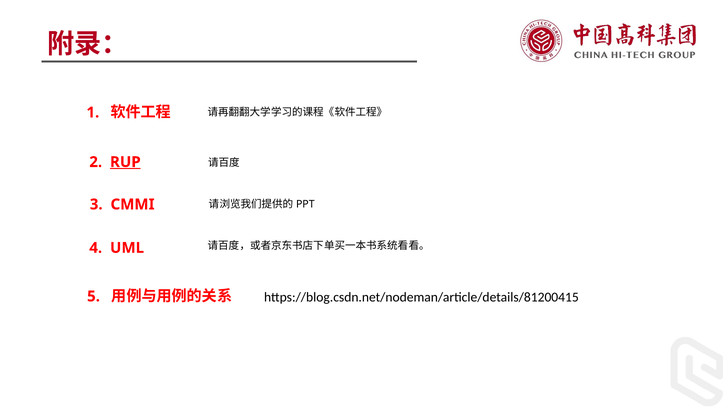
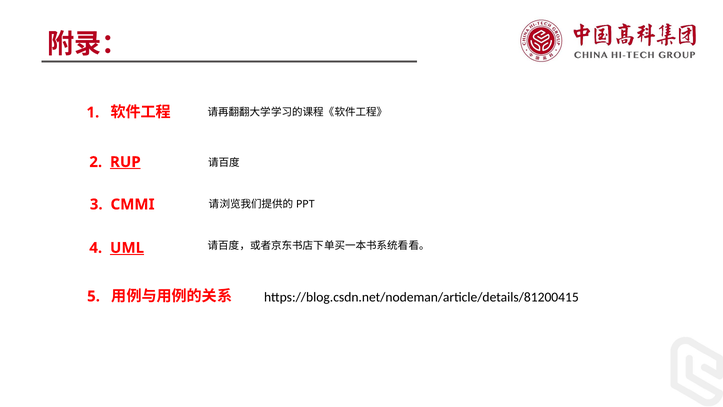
UML underline: none -> present (127, 248)
